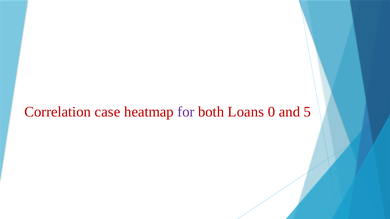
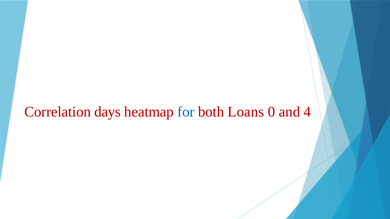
case: case -> days (108, 112)
for colour: purple -> blue (186, 112)
5: 5 -> 4 (307, 112)
